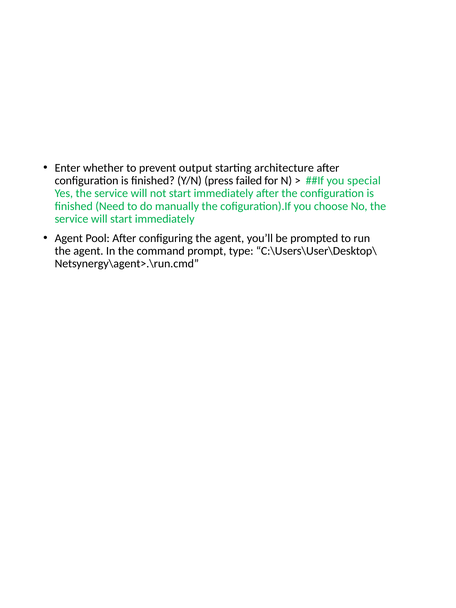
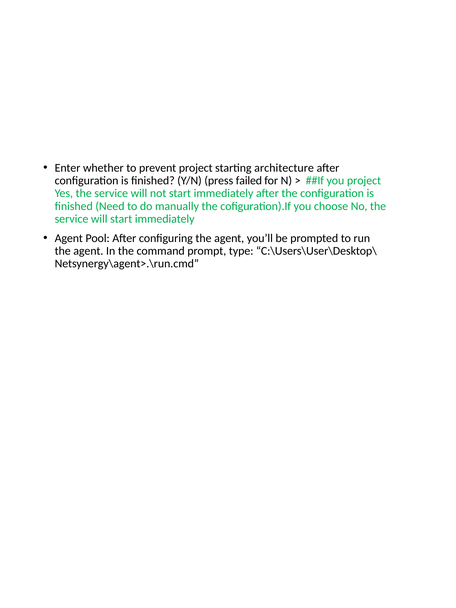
prevent output: output -> project (196, 168)
you special: special -> project (364, 181)
